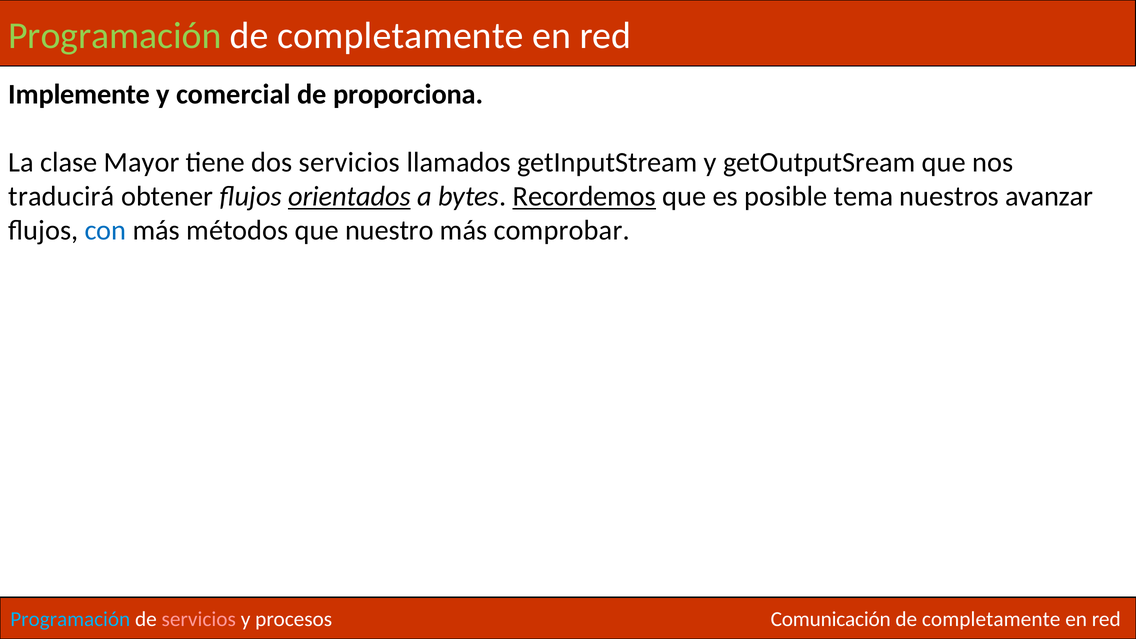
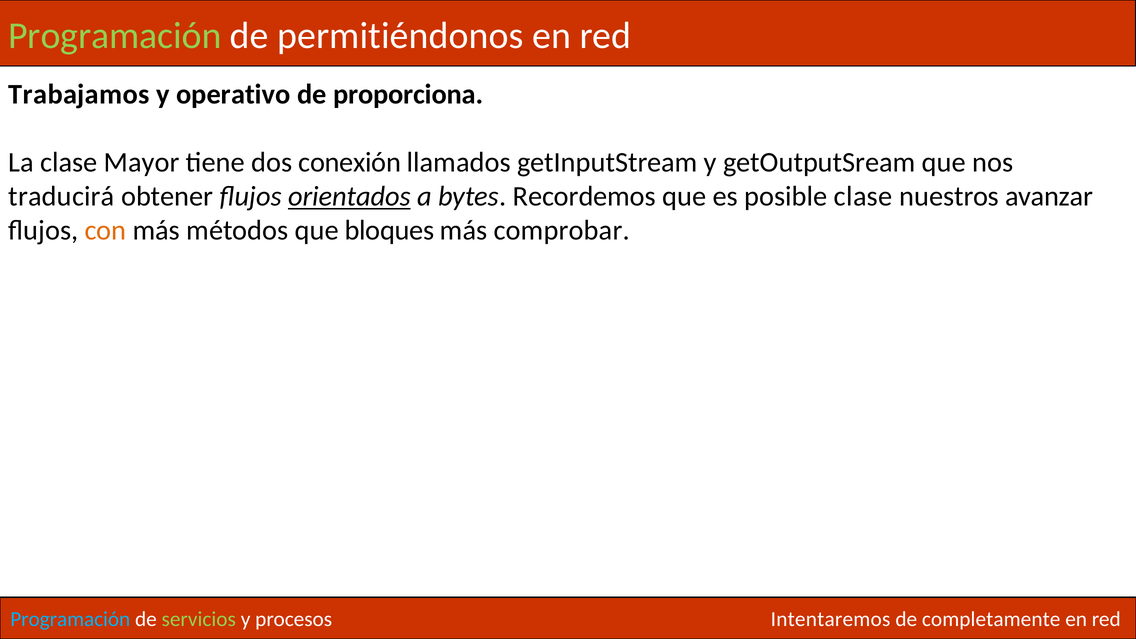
completamente: completamente -> permitiéndonos (400, 36)
Implemente: Implemente -> Trabajamos (79, 94)
comercial: comercial -> operativo (233, 94)
dos servicios: servicios -> conexión (350, 162)
Recordemos underline: present -> none (584, 196)
posible tema: tema -> clase (863, 196)
con colour: blue -> orange (105, 230)
nuestro: nuestro -> bloques (389, 230)
servicios colour: pink -> light green (199, 619)
Comunicación: Comunicación -> Intentaremos (831, 619)
